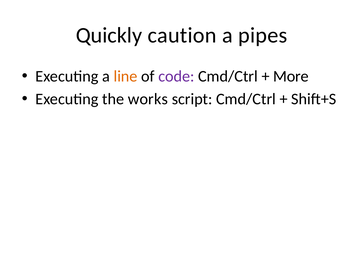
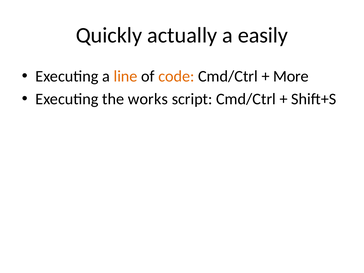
caution: caution -> actually (182, 35)
pipes: pipes -> easily (263, 35)
code colour: purple -> orange (176, 76)
